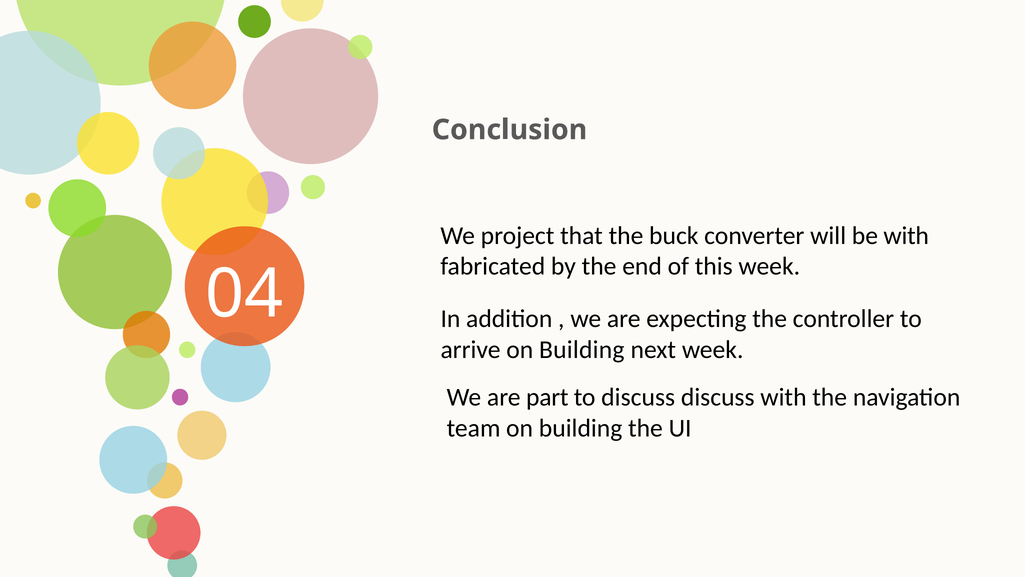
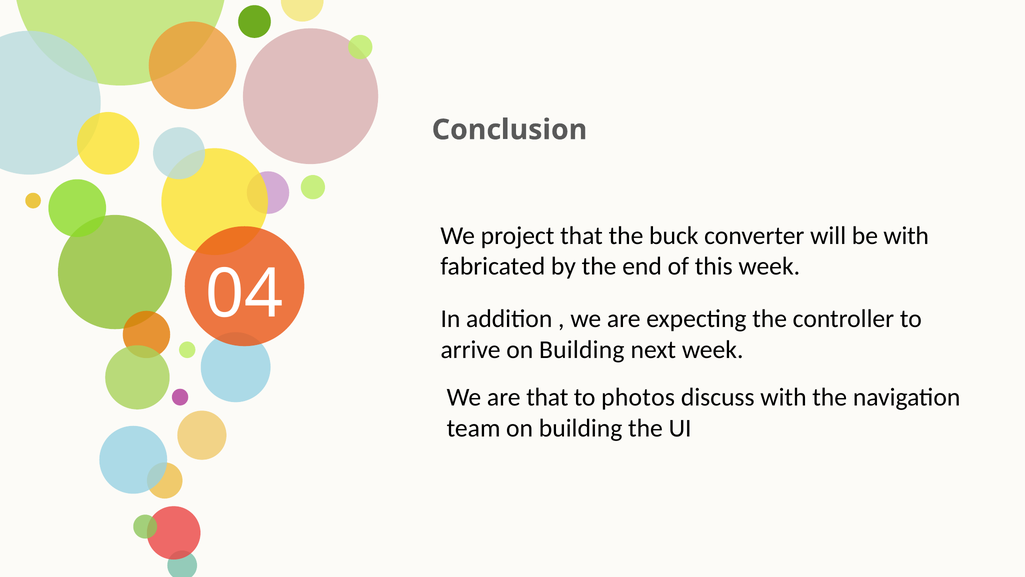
are part: part -> that (547, 397)
to discuss: discuss -> photos (638, 397)
